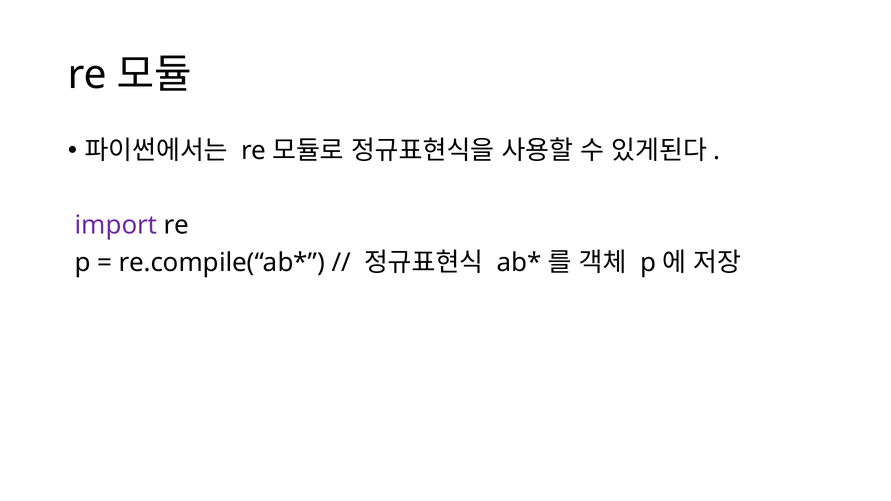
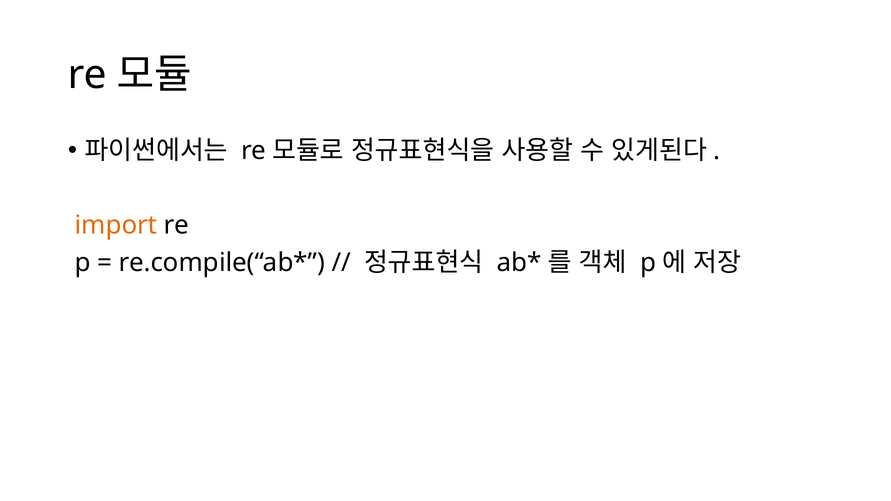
import colour: purple -> orange (116, 225)
